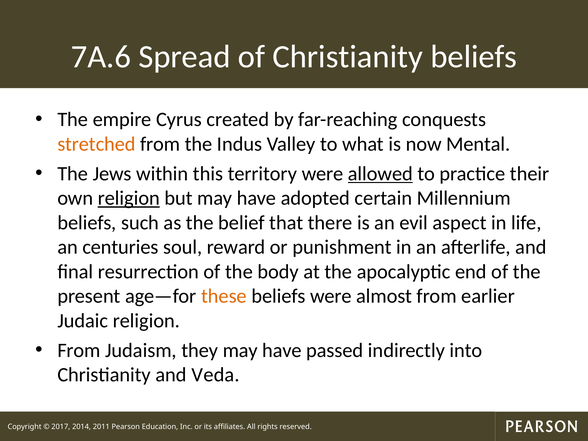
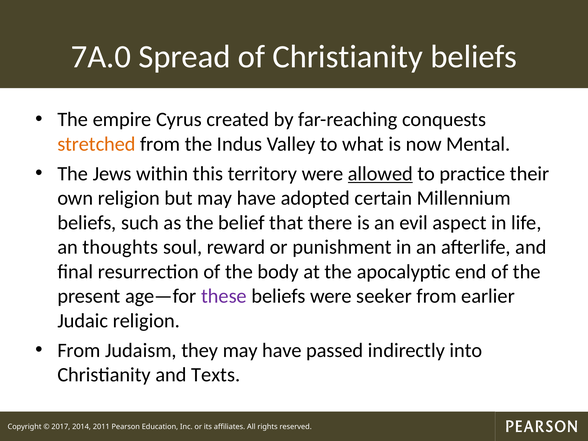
7A.6: 7A.6 -> 7A.0 (101, 57)
religion underline: present -> none (129, 198)
centuries: centuries -> thoughts (120, 247)
these colour: orange -> purple (224, 296)
almost: almost -> seeker (384, 296)
Veda: Veda -> Texts (216, 375)
